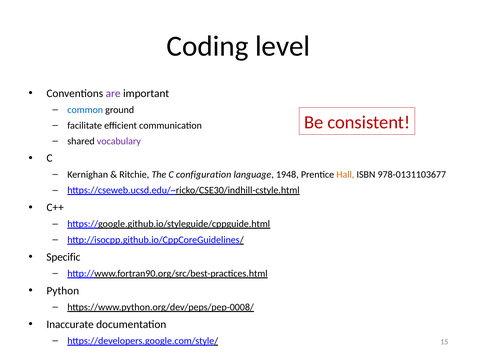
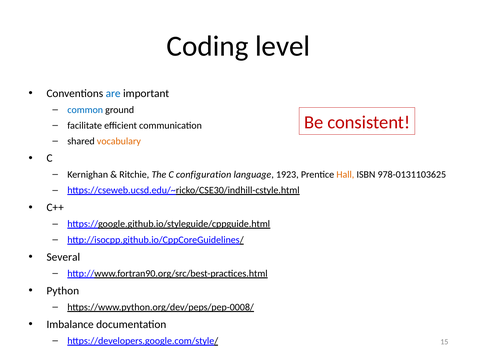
are colour: purple -> blue (113, 93)
vocabulary colour: purple -> orange (119, 141)
1948: 1948 -> 1923 (287, 174)
978-0131103677: 978-0131103677 -> 978-0131103625 (412, 174)
Specific: Specific -> Several (63, 257)
Inaccurate: Inaccurate -> Imbalance (70, 324)
